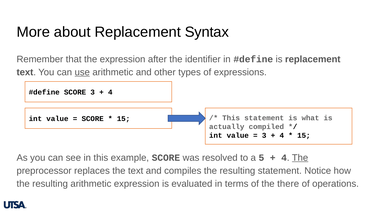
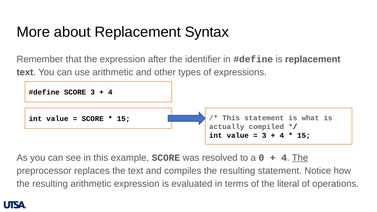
use underline: present -> none (82, 72)
5: 5 -> 0 (261, 158)
there: there -> literal (288, 184)
